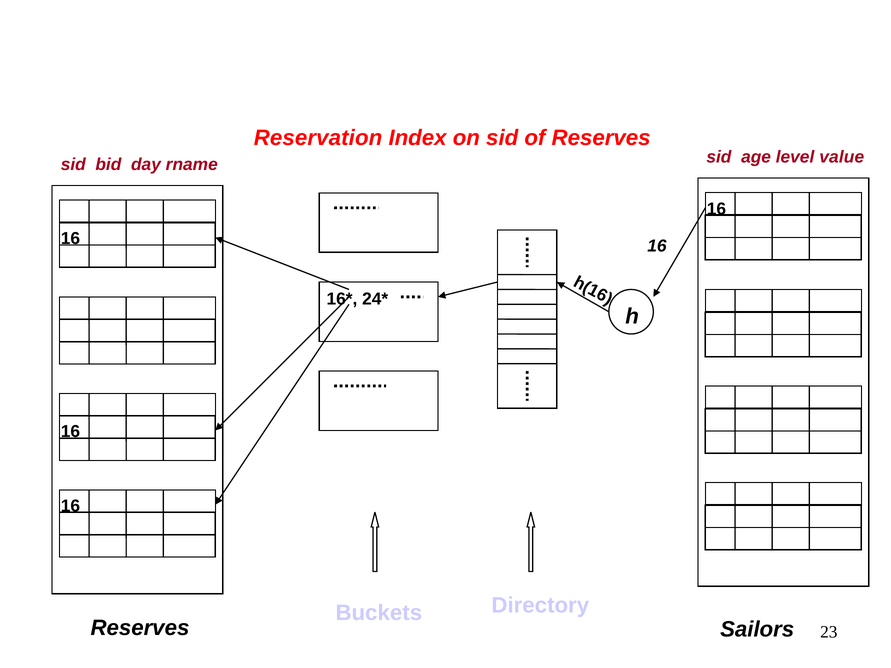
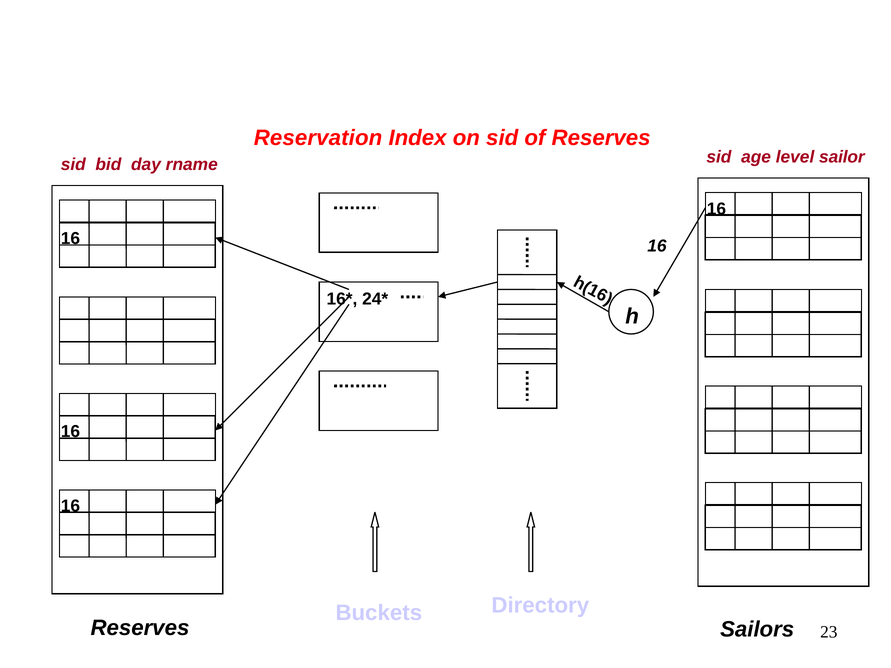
value: value -> sailor (842, 157)
